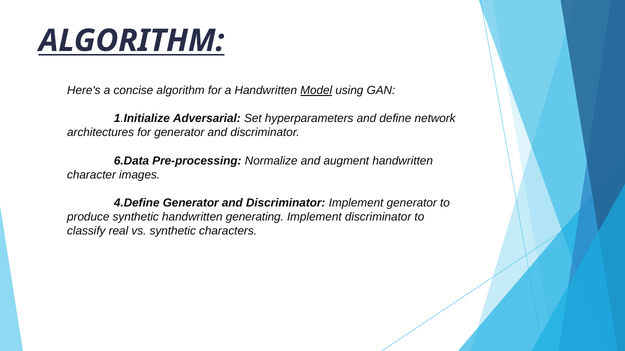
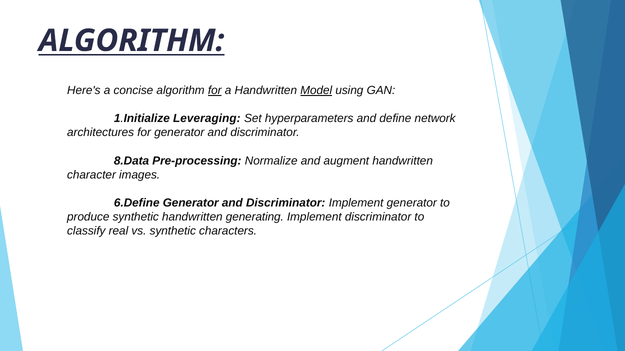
for underline: none -> present (215, 91)
Adversarial: Adversarial -> Leveraging (207, 119)
6.Data: 6.Data -> 8.Data (132, 161)
4.Define: 4.Define -> 6.Define (137, 203)
